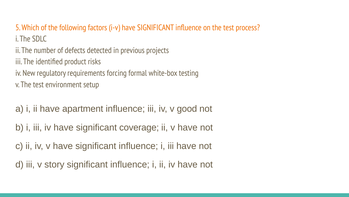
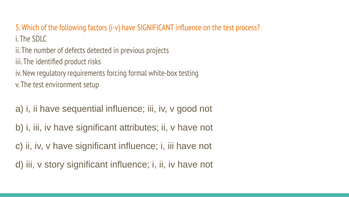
apartment: apartment -> sequential (83, 109)
coverage: coverage -> attributes (139, 127)
